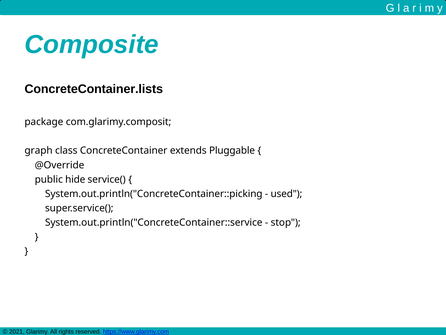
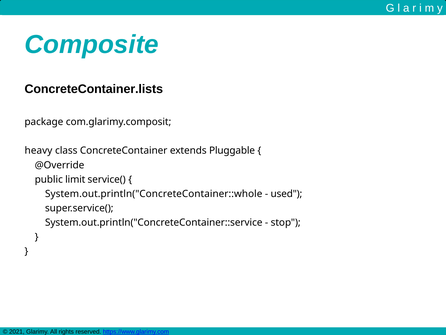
graph: graph -> heavy (39, 150)
hide: hide -> limit (75, 179)
System.out.println("ConcreteContainer::picking: System.out.println("ConcreteContainer::picking -> System.out.println("ConcreteContainer::whole (154, 194)
